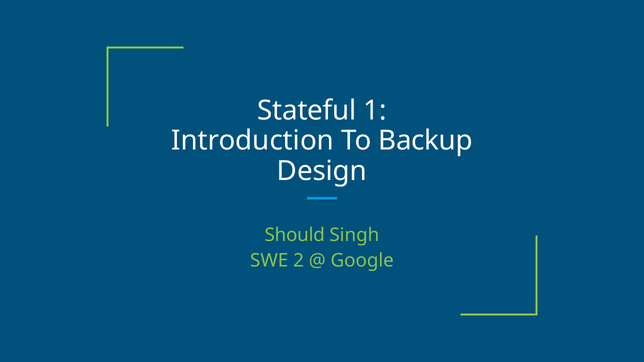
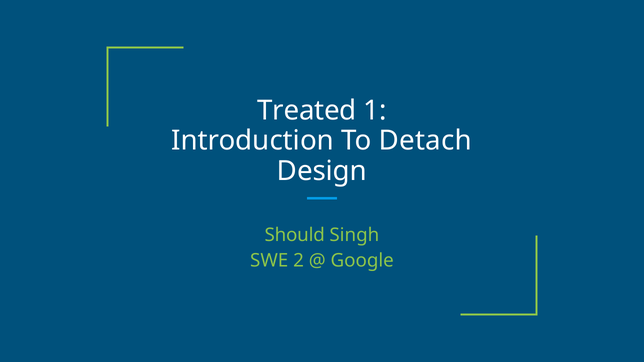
Stateful: Stateful -> Treated (307, 111)
Backup: Backup -> Detach (425, 141)
